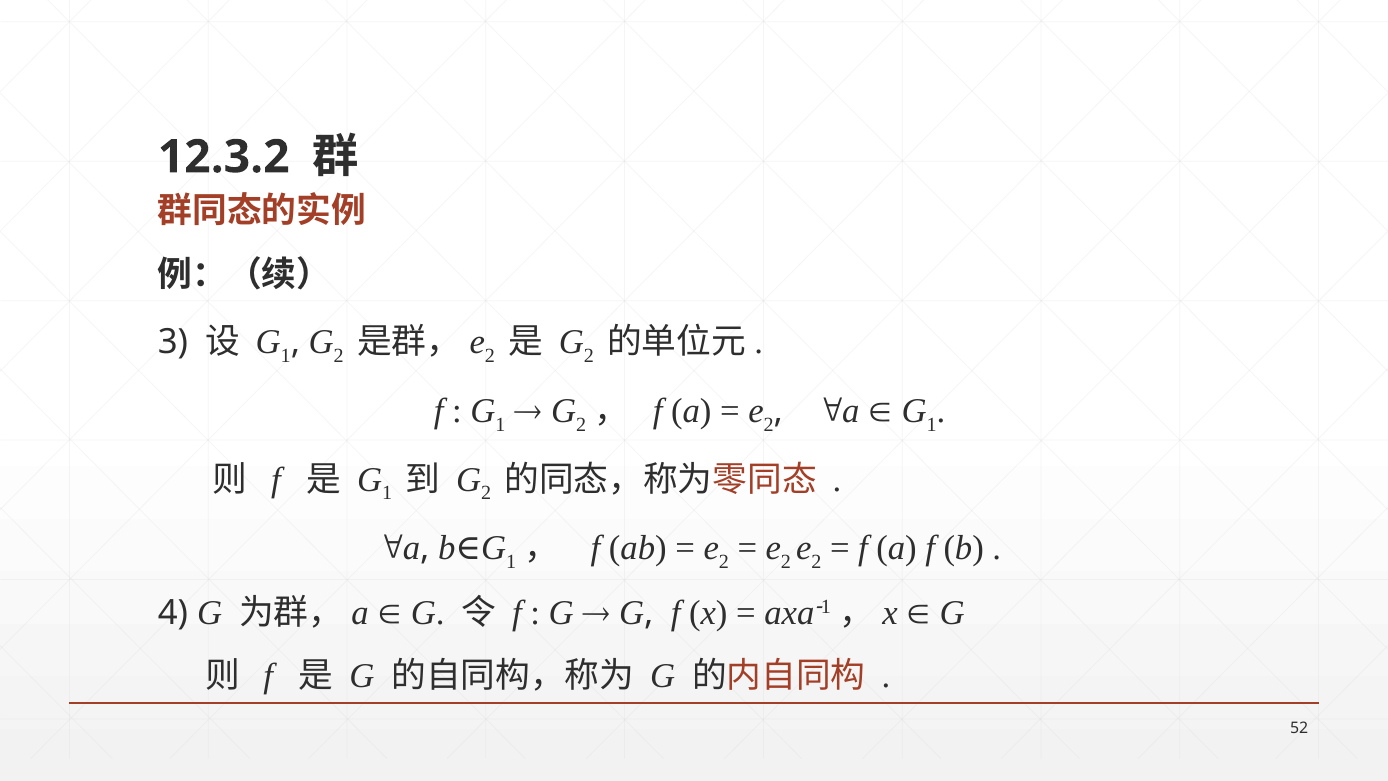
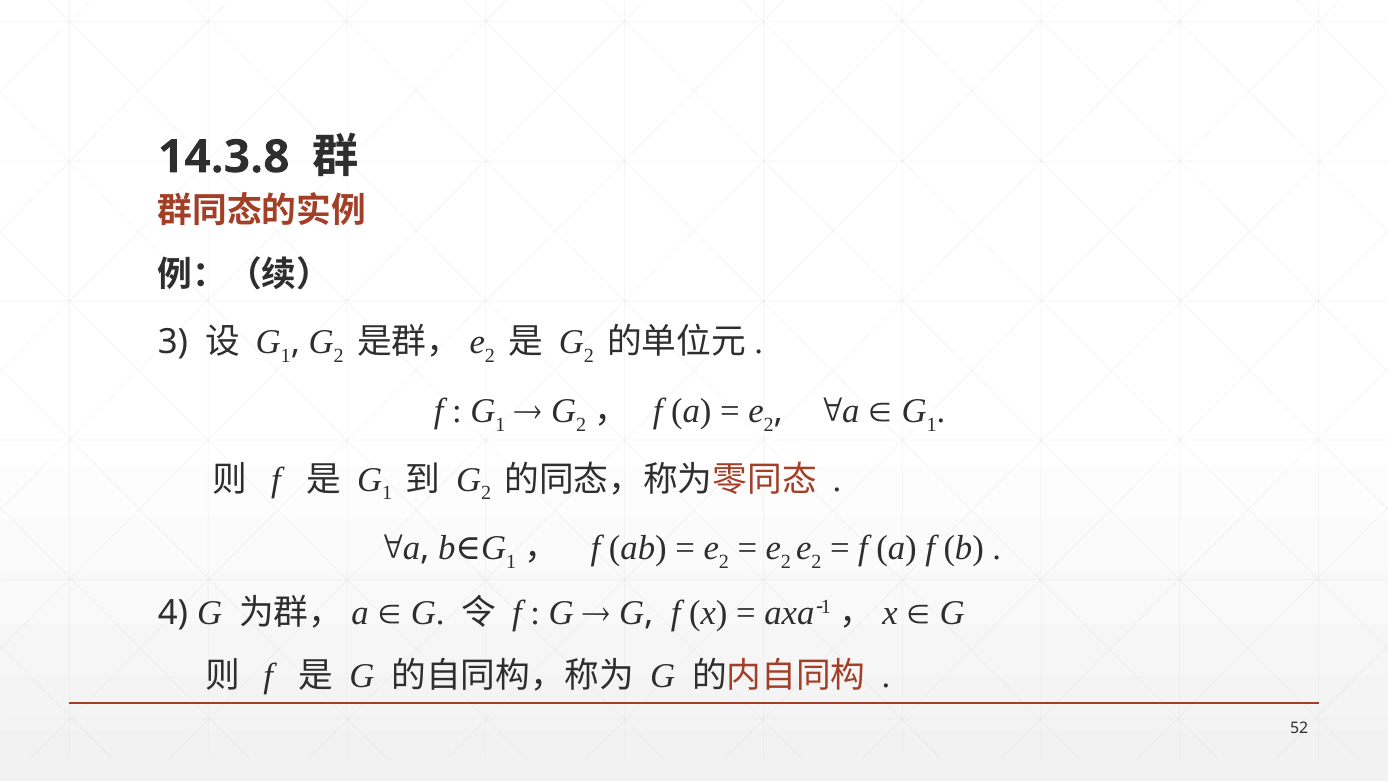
12.3.2: 12.3.2 -> 14.3.8 (224, 157)
